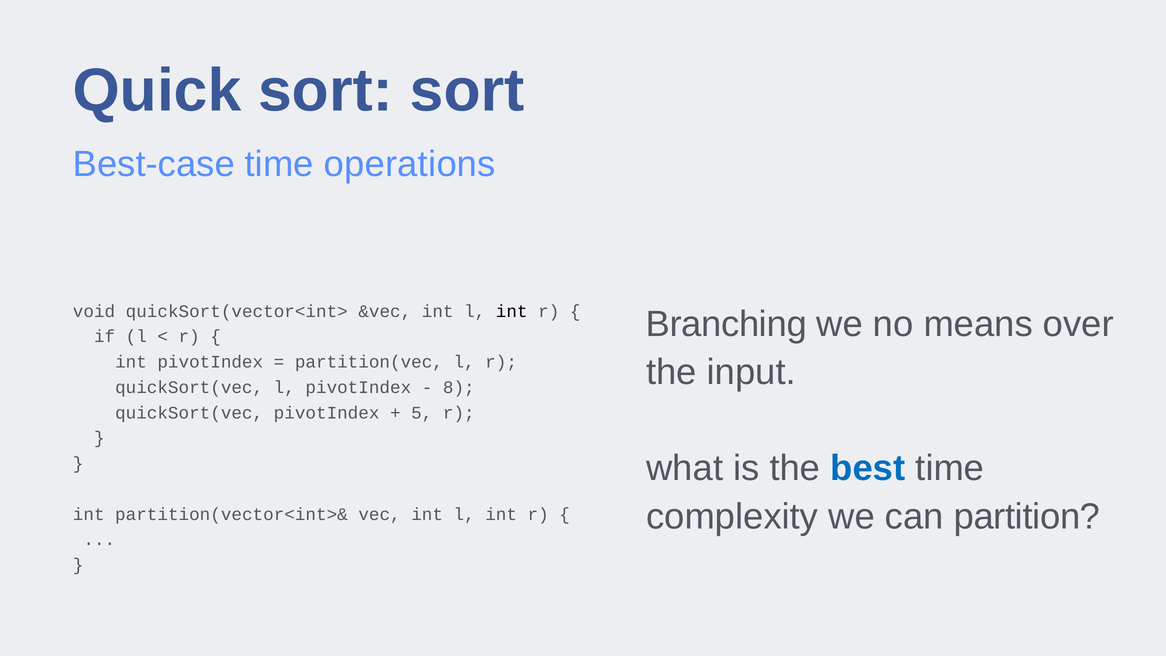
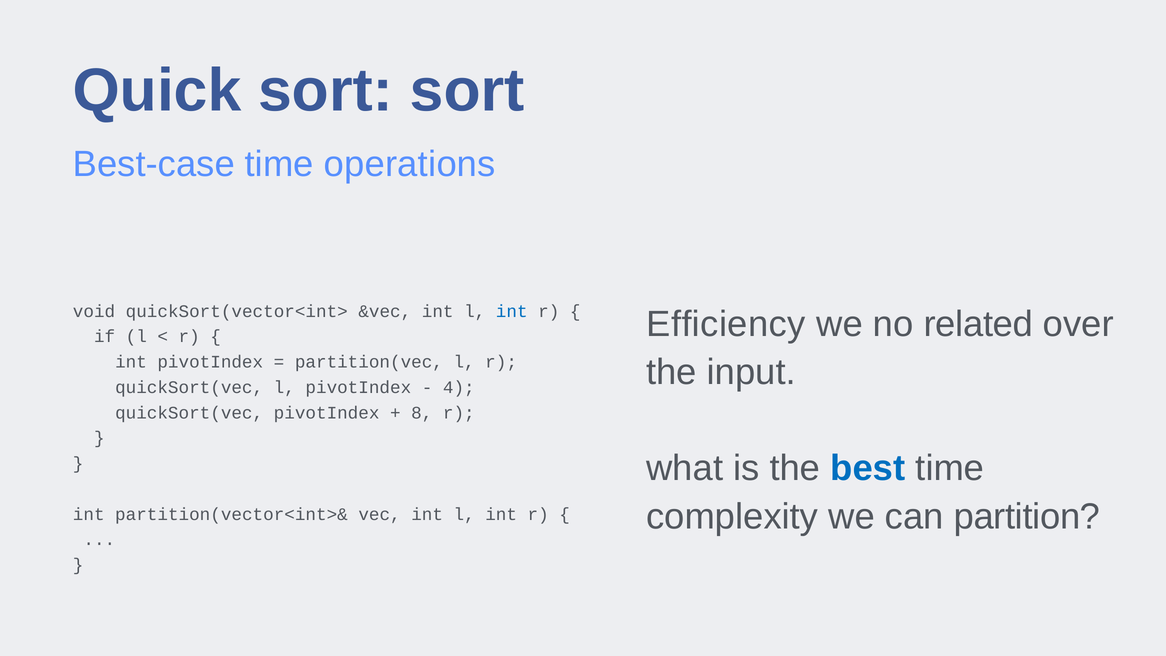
int colour: black -> blue (512, 311)
Branching: Branching -> Efficiency (726, 324)
means: means -> related (978, 324)
8: 8 -> 4 (459, 387)
5: 5 -> 8 (422, 413)
